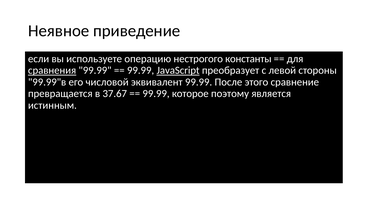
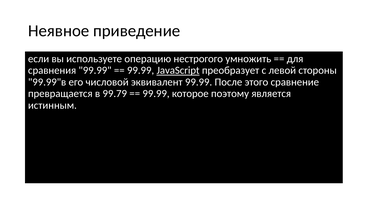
константы: константы -> умножить (248, 59)
сравнения underline: present -> none (52, 70)
37.67: 37.67 -> 99.79 (115, 94)
